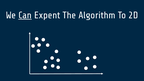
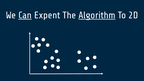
Algorithm underline: none -> present (97, 15)
